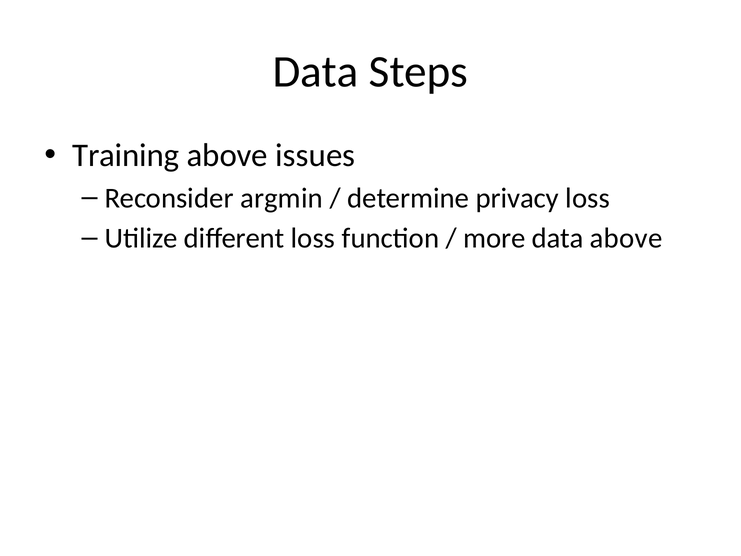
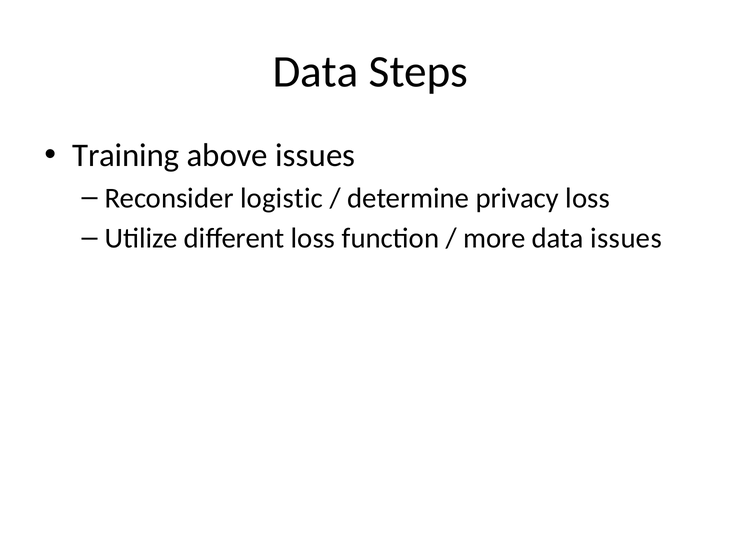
argmin: argmin -> logistic (282, 198)
data above: above -> issues (626, 238)
